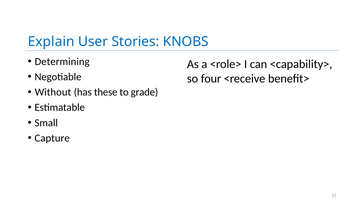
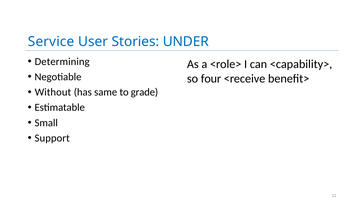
Explain: Explain -> Service (51, 42)
KNOBS: KNOBS -> UNDER (186, 42)
these: these -> same (106, 92)
Capture: Capture -> Support (52, 138)
